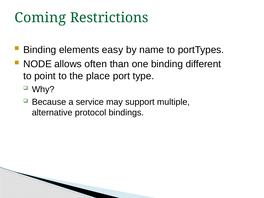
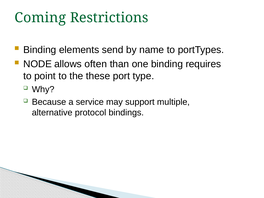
easy: easy -> send (113, 50)
different: different -> requires (203, 64)
place: place -> these (98, 76)
